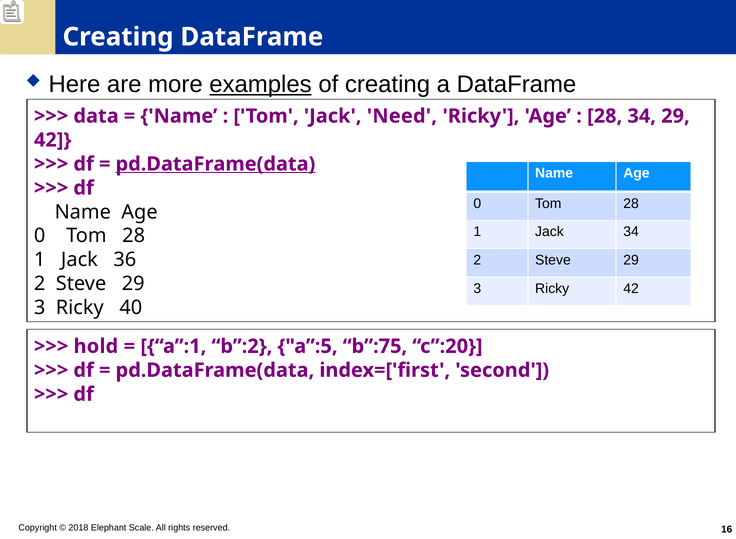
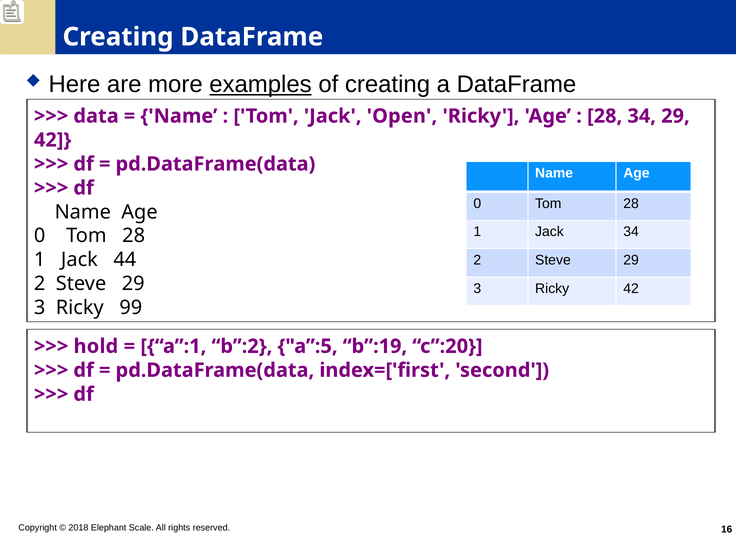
Need: Need -> Open (402, 116)
pd.DataFrame(data underline: present -> none (215, 164)
36: 36 -> 44 (125, 260)
40: 40 -> 99 (131, 308)
b”:75: b”:75 -> b”:19 (375, 346)
